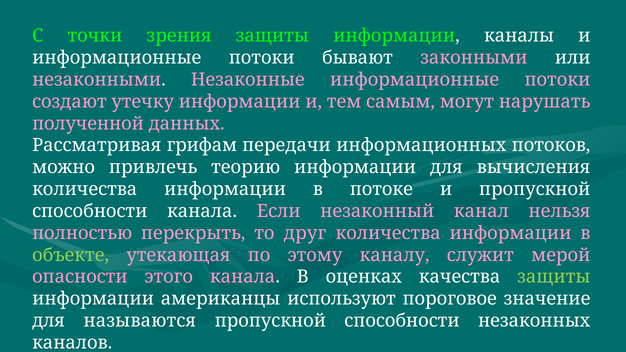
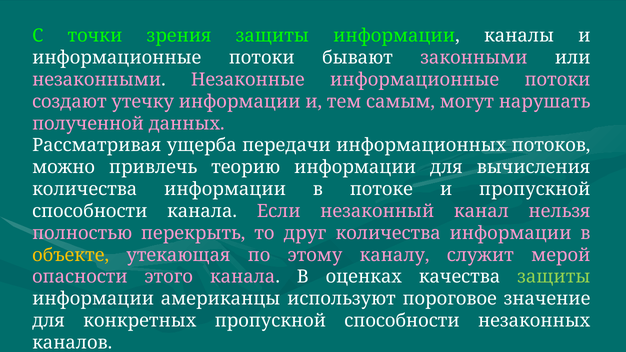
грифам: грифам -> ущерба (202, 145)
объекте colour: light green -> yellow (71, 255)
называются: называются -> конкретных (140, 321)
